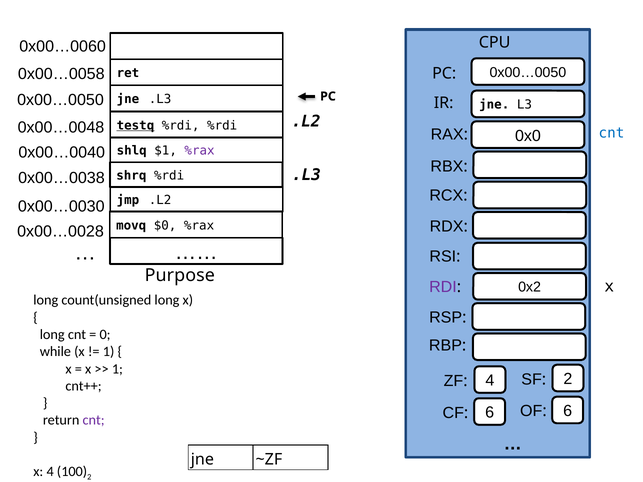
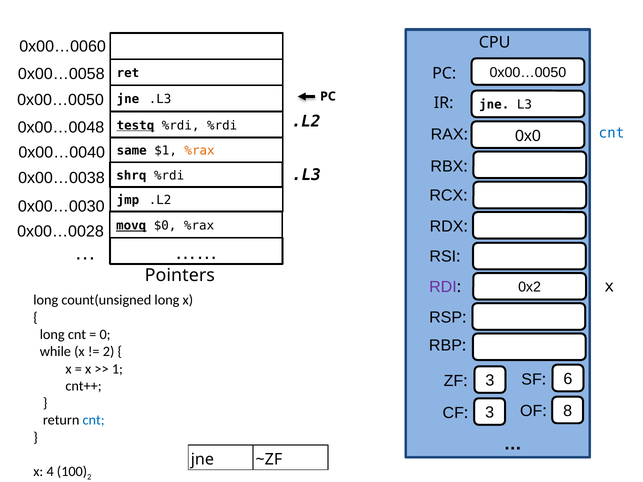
shlq: shlq -> same (132, 151)
%rax colour: purple -> orange (200, 151)
movq underline: none -> present (131, 226)
Purpose: Purpose -> Pointers (180, 275)
1: 1 -> 2 (109, 352)
4: 4 -> 3 (490, 381)
2: 2 -> 6 (568, 379)
6: 6 -> 3 (490, 413)
6: 6 -> 8 (568, 411)
cnt colour: purple -> blue (94, 420)
